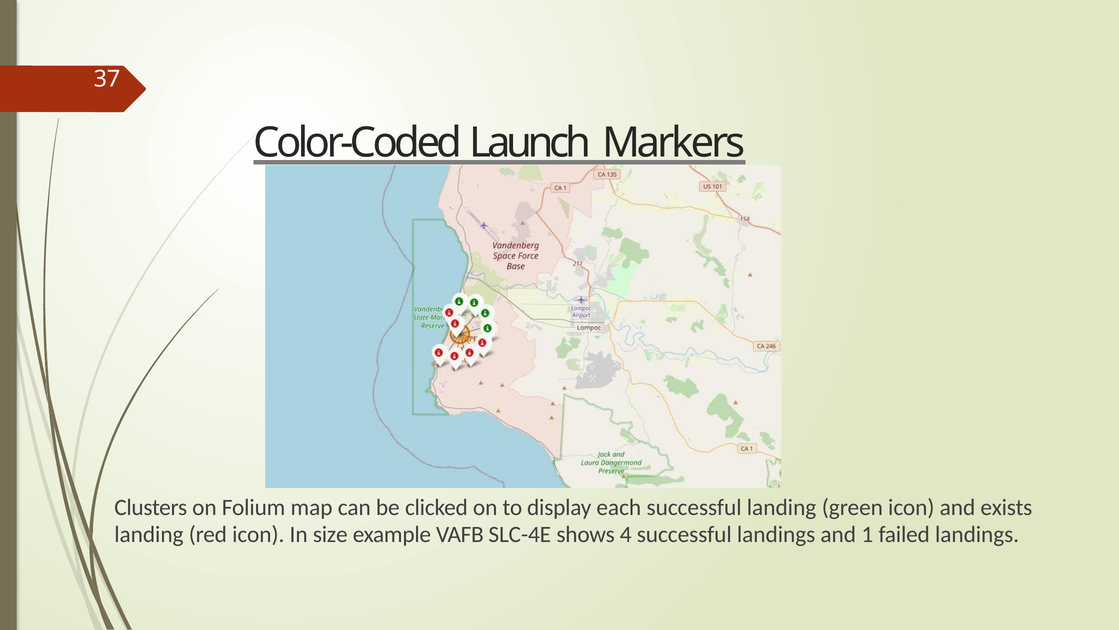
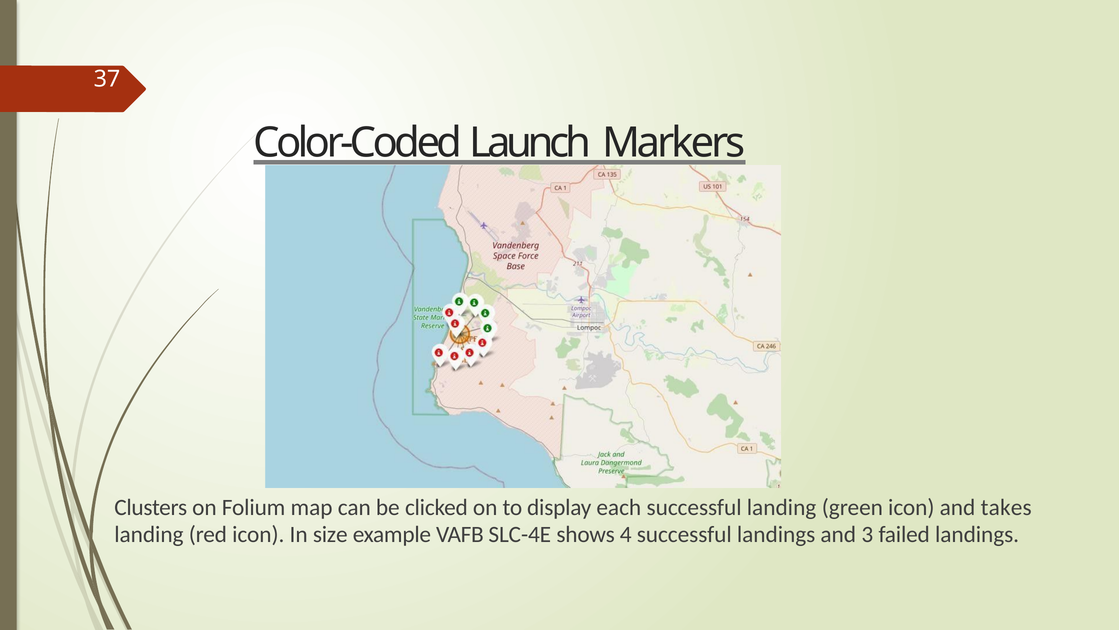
exists: exists -> takes (1006, 507)
1: 1 -> 3 (867, 534)
